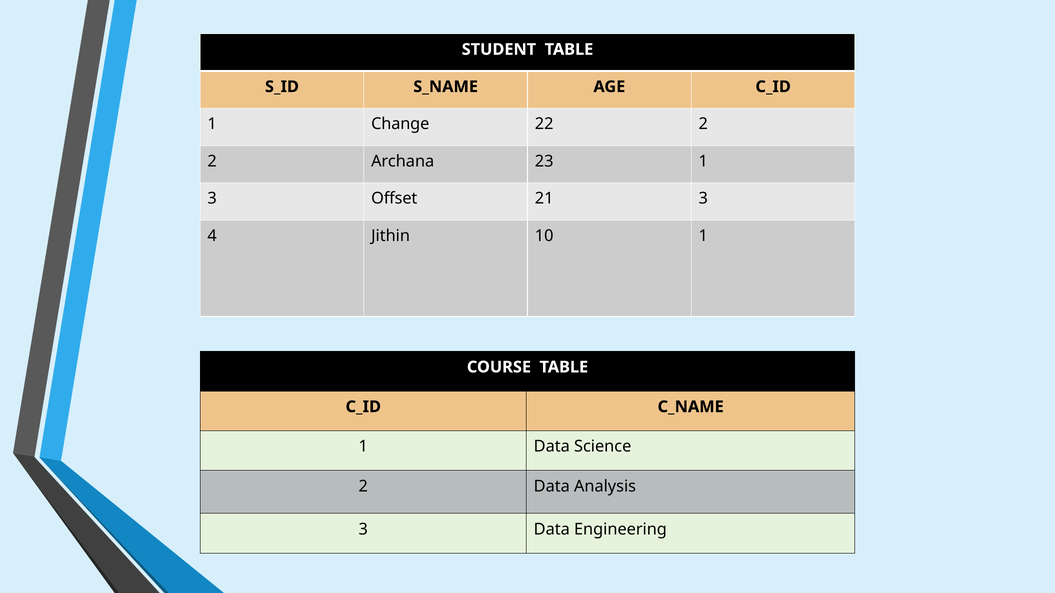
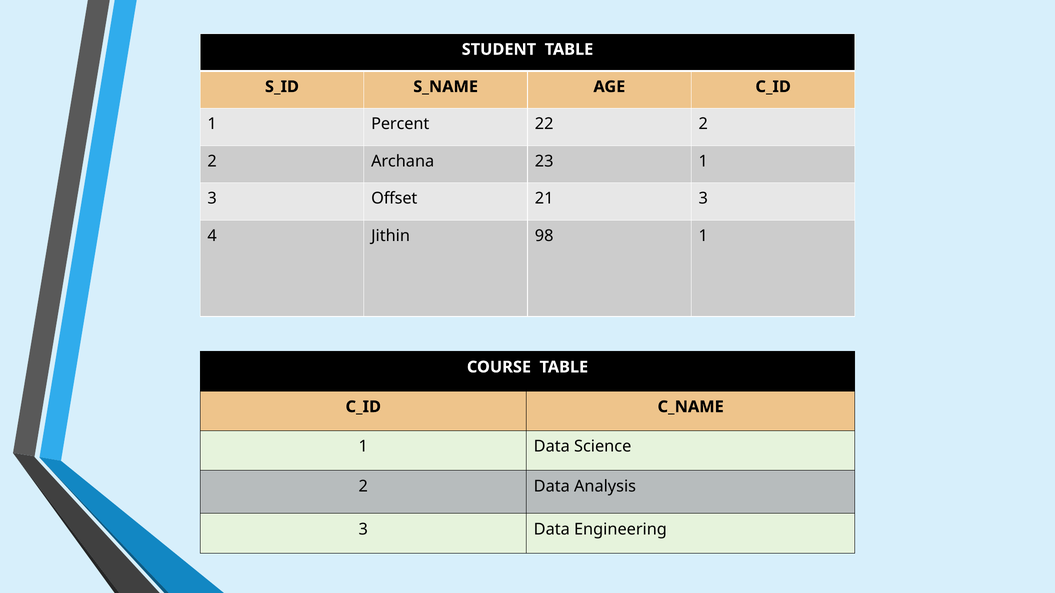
Change: Change -> Percent (400, 124)
10: 10 -> 98 (544, 236)
